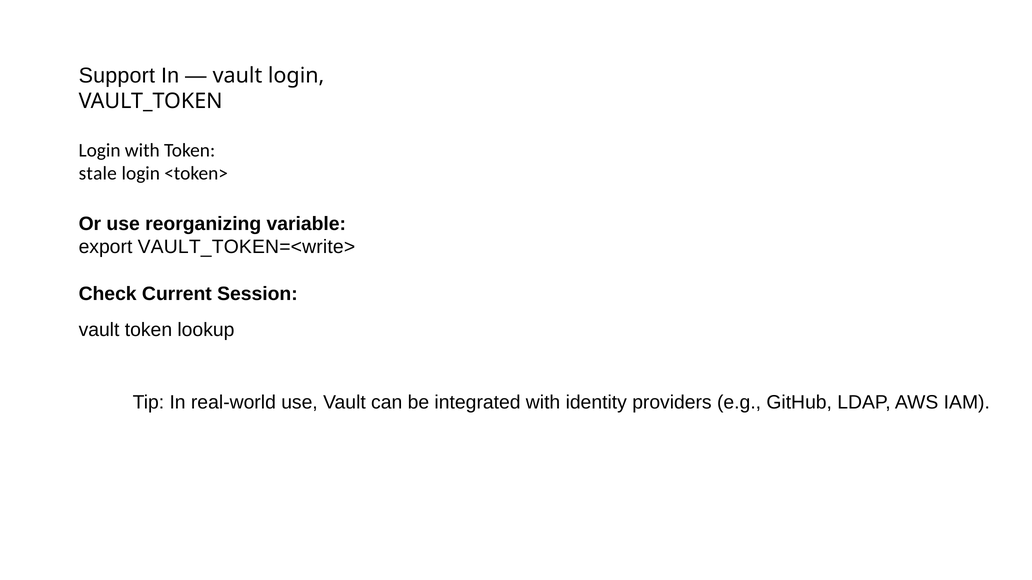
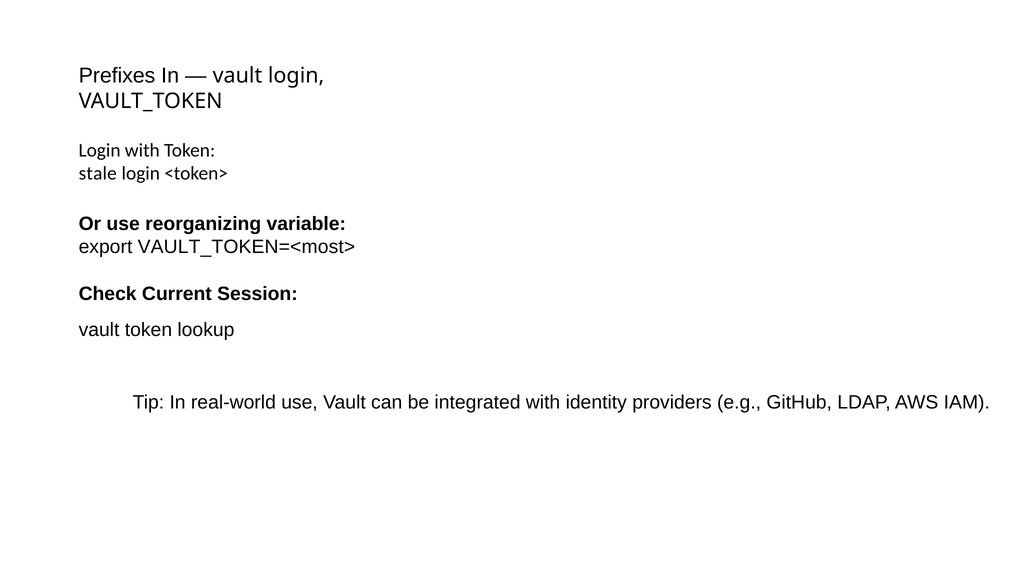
Support: Support -> Prefixes (117, 76)
VAULT_TOKEN=<write>: VAULT_TOKEN=<write> -> VAULT_TOKEN=<most> (246, 247)
